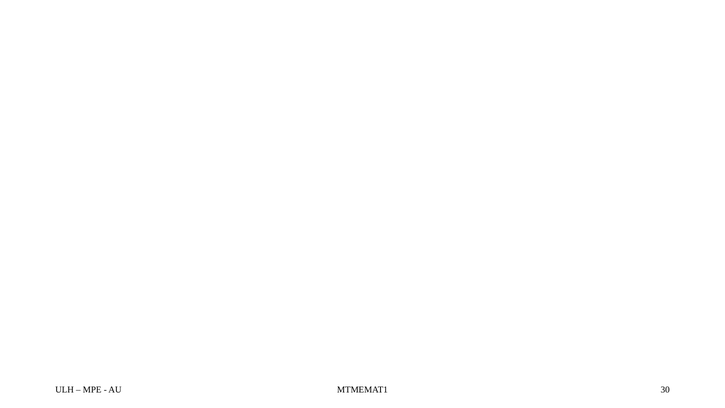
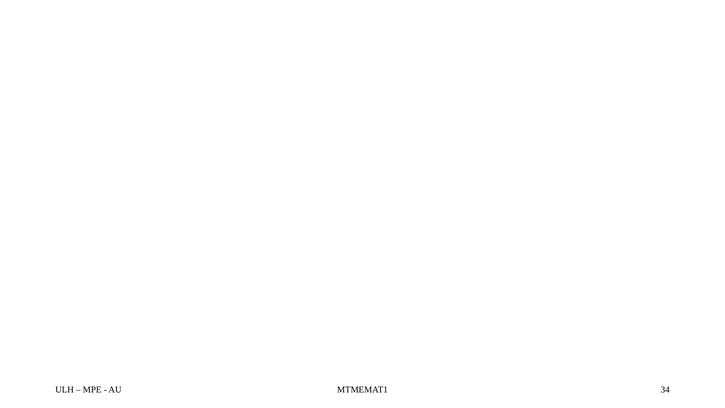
30: 30 -> 34 (665, 389)
